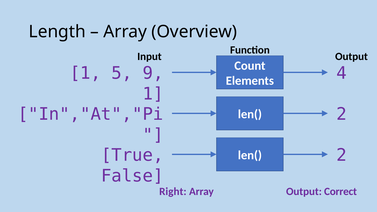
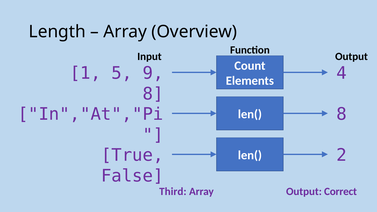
1: 1 -> 8 (153, 94)
2: 2 -> 8 (342, 114)
Right: Right -> Third (173, 192)
